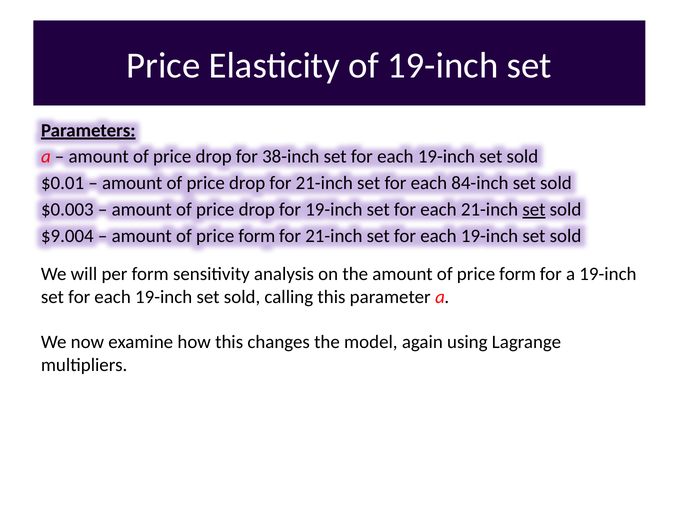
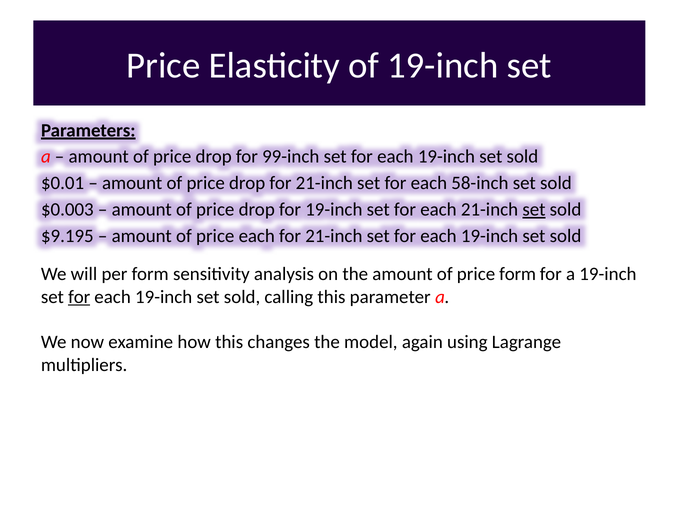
38-inch: 38-inch -> 99-inch (291, 157)
84-inch: 84-inch -> 58-inch (480, 183)
$9.004: $9.004 -> $9.195 (67, 236)
form: form -> each (257, 236)
for underline: none -> present (79, 297)
